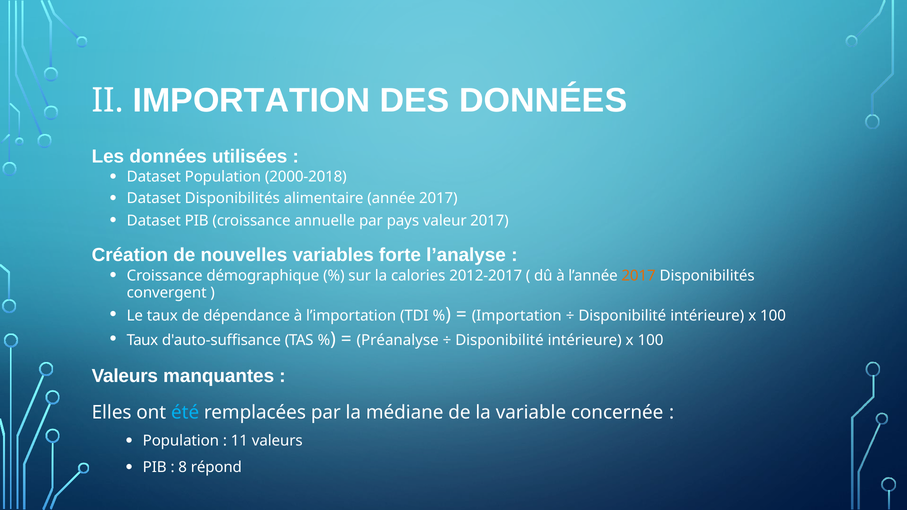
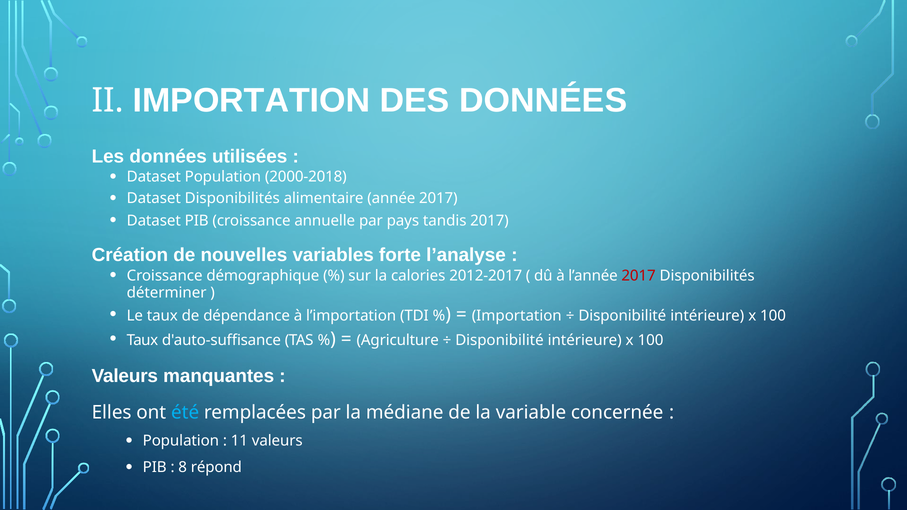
valeur: valeur -> tandis (445, 221)
2017 colour: orange -> red (639, 276)
convergent: convergent -> déterminer (167, 293)
Préanalyse: Préanalyse -> Agriculture (398, 340)
